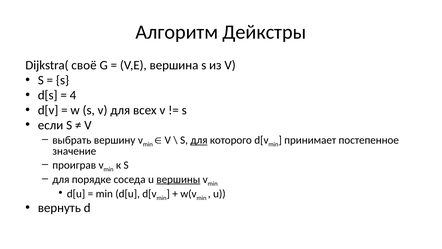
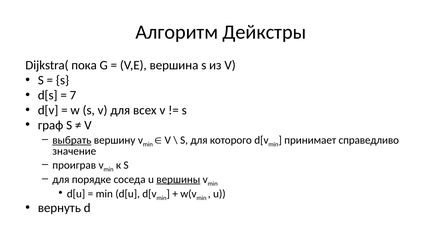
своё: своё -> пока (84, 65)
4: 4 -> 7 (73, 95)
если: если -> граф (51, 125)
выбрать underline: none -> present (72, 140)
для underline: present -> none (199, 140)
постепенное: постепенное -> справедливо (369, 140)
